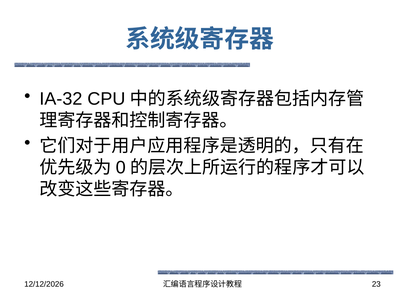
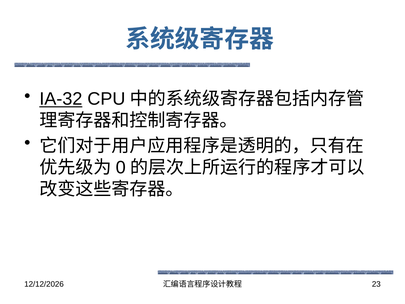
IA-32 underline: none -> present (61, 99)
